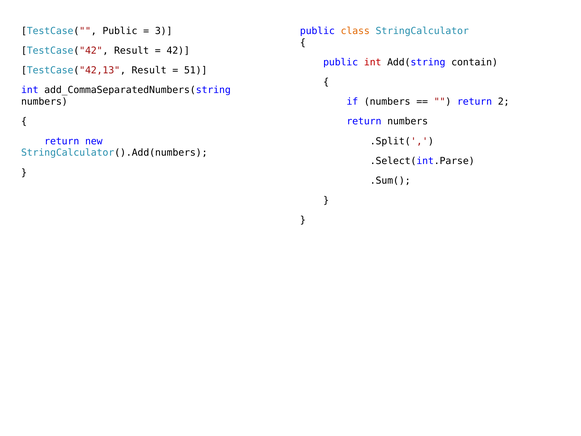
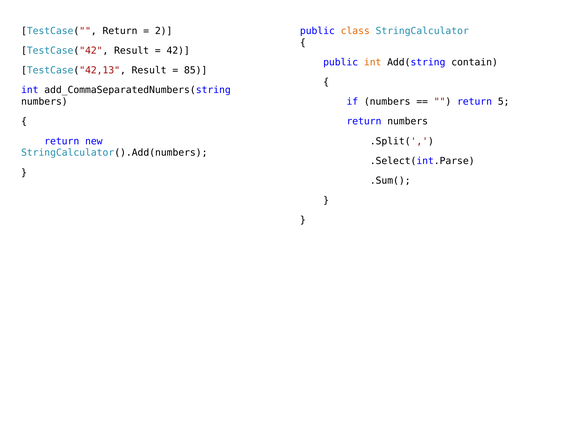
TestCase( Public: Public -> Return (120, 31)
3: 3 -> 2 (164, 31)
int colour: red -> orange (373, 62)
51: 51 -> 85 (196, 70)
2: 2 -> 5 (504, 102)
